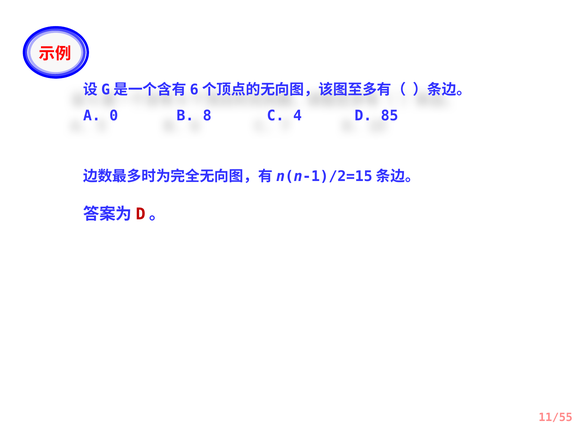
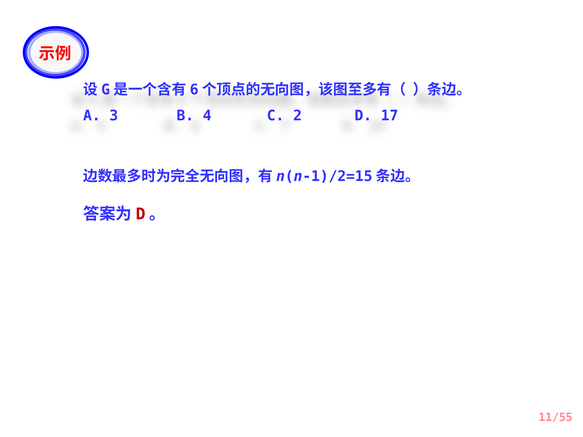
0: 0 -> 3 (114, 116)
8: 8 -> 4 (207, 116)
4: 4 -> 2 (297, 116)
85: 85 -> 17 (390, 116)
